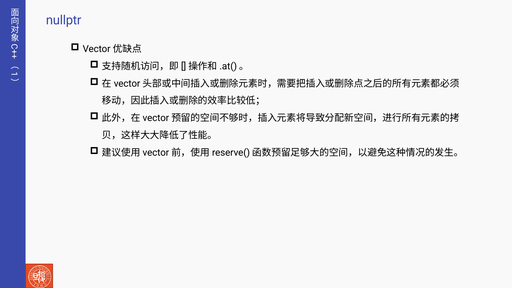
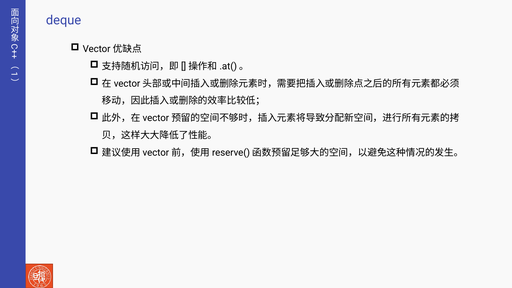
nullptr: nullptr -> deque (64, 20)
